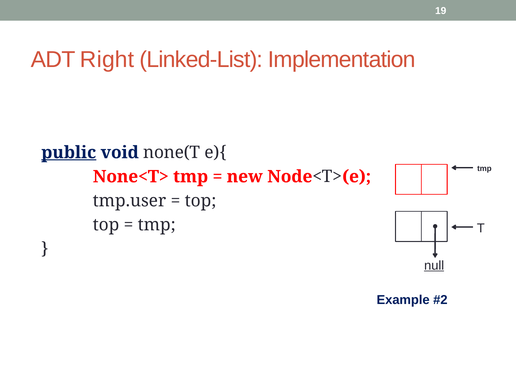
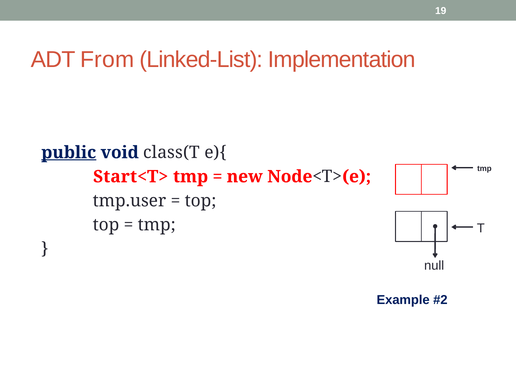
Right: Right -> From (107, 60)
none(T: none(T -> class(T (172, 153)
None<T>: None<T> -> Start<T> (131, 177)
null underline: present -> none (434, 266)
